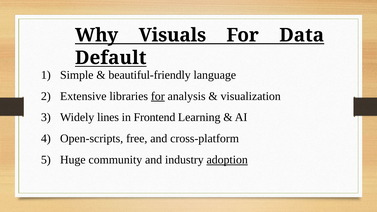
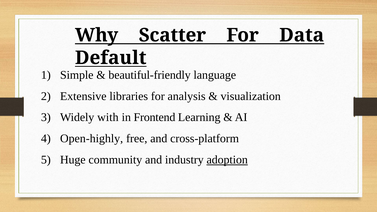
Visuals: Visuals -> Scatter (172, 35)
for underline: present -> none (158, 96)
lines: lines -> with (108, 117)
Open-scripts: Open-scripts -> Open-highly (92, 139)
